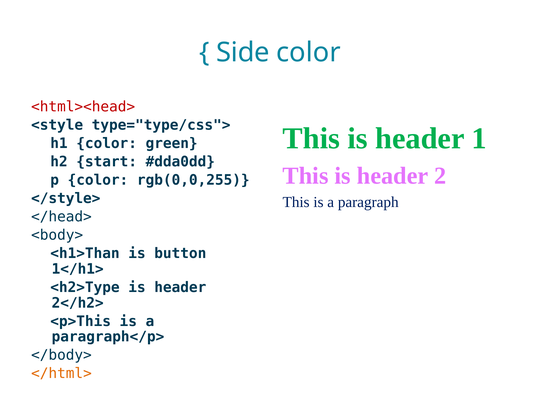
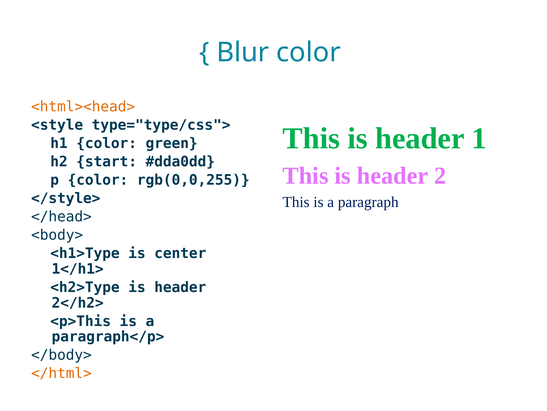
Side: Side -> Blur (243, 53)
<html><head> colour: red -> orange (83, 106)
<h1>Than: <h1>Than -> <h1>Type (85, 253)
button: button -> center (180, 253)
